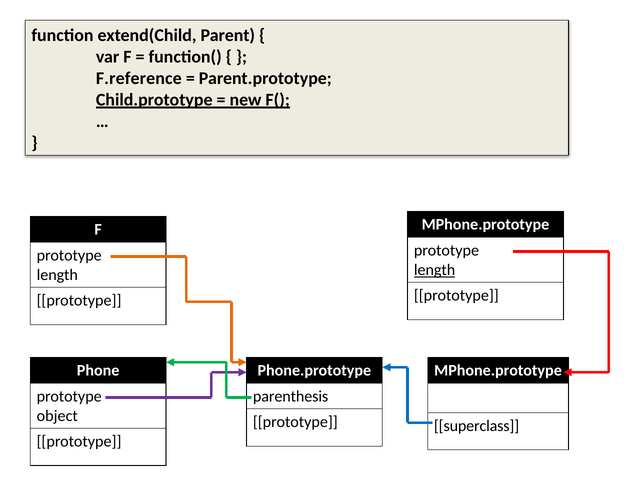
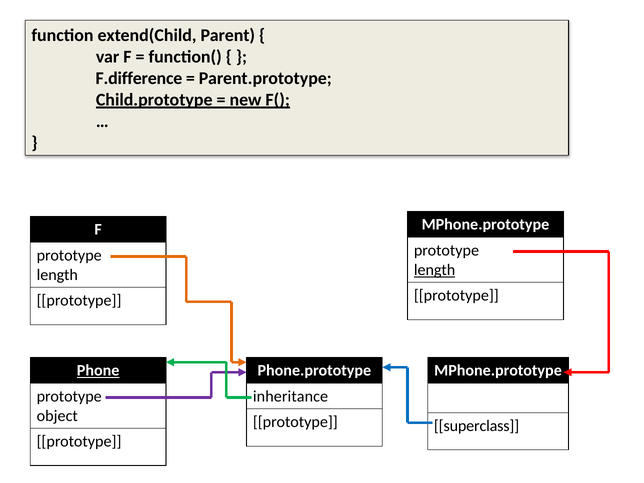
F.reference: F.reference -> F.difference (139, 78)
Phone underline: none -> present (98, 370)
parenthesis: parenthesis -> inheritance (291, 396)
